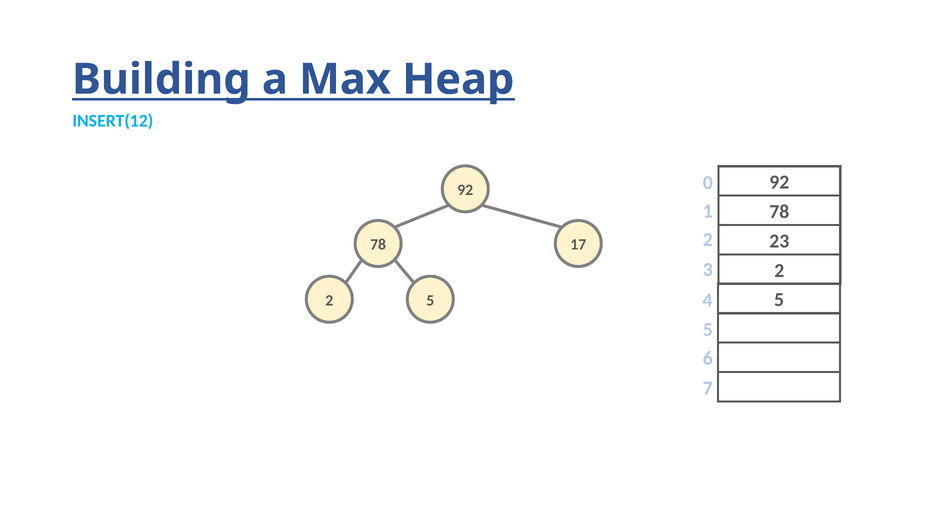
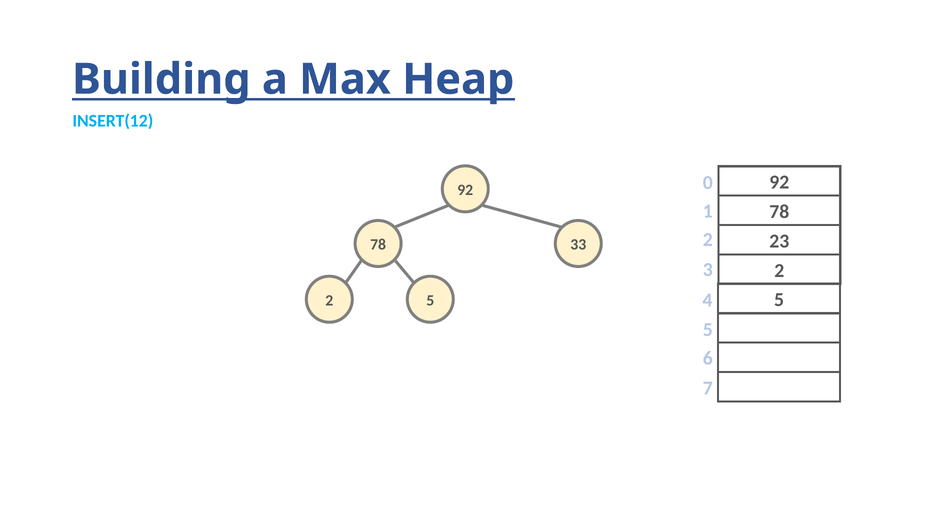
17: 17 -> 33 (578, 244)
